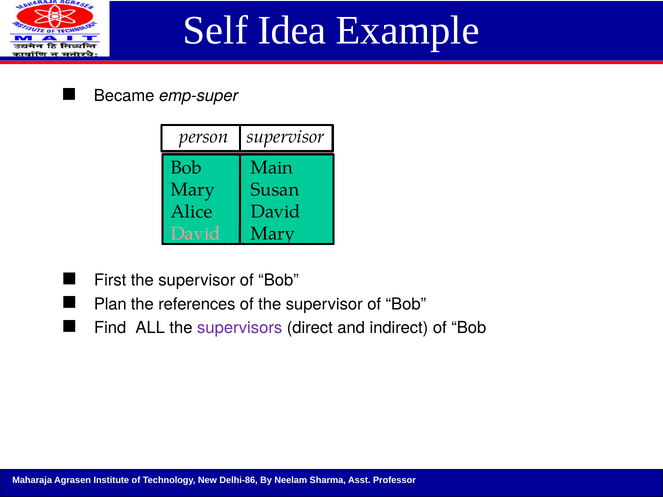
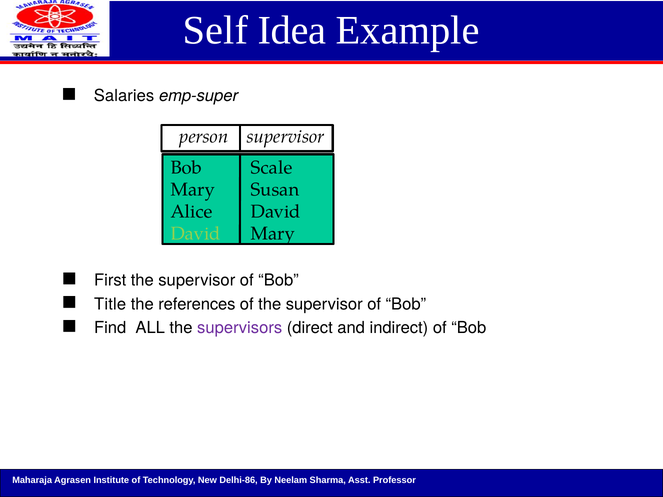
Became: Became -> Salaries (124, 96)
Main: Main -> Scale (272, 168)
David colour: pink -> light green (196, 234)
Plan: Plan -> Title (110, 304)
